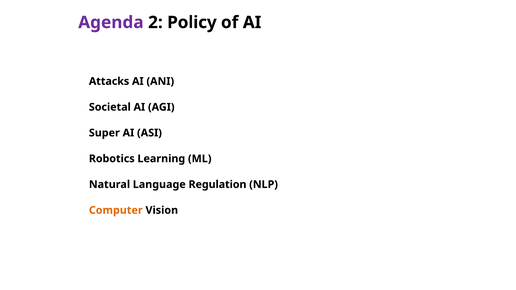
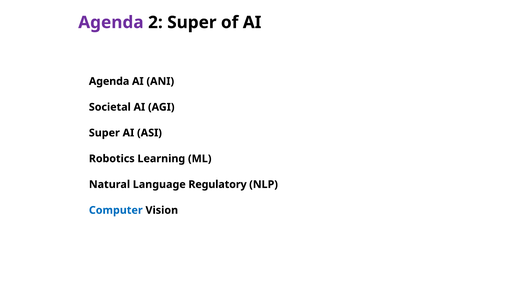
2 Policy: Policy -> Super (192, 22)
Attacks: Attacks -> Agenda (109, 81)
Regulation: Regulation -> Regulatory (218, 185)
Computer colour: orange -> blue (116, 210)
